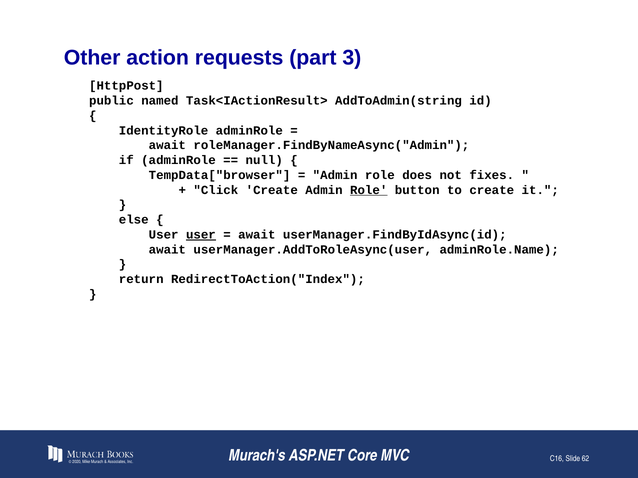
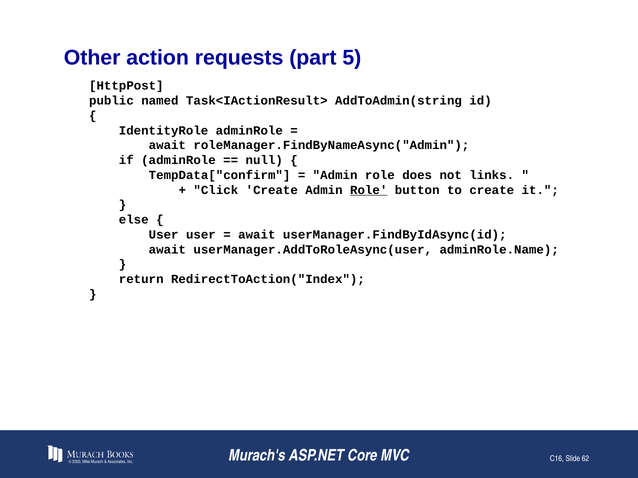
3: 3 -> 5 (352, 58)
TempData["browser: TempData["browser -> TempData["confirm (220, 175)
fixes: fixes -> links (492, 175)
user underline: present -> none (201, 235)
